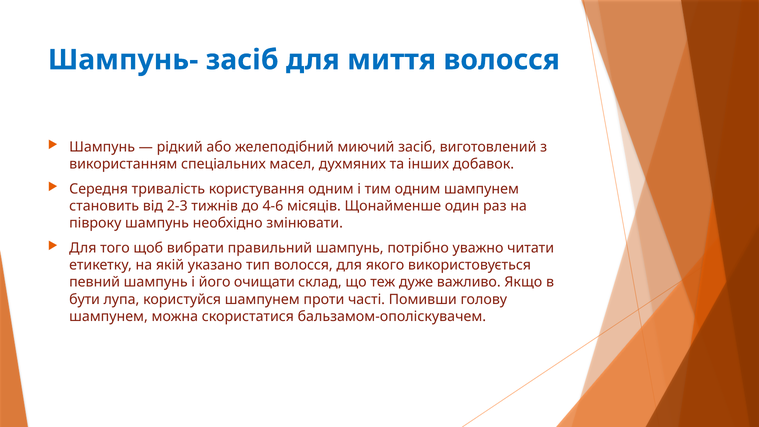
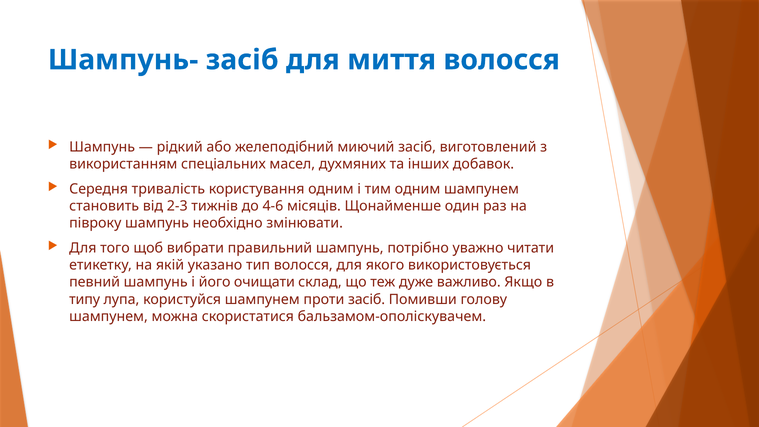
бути: бути -> типу (85, 299)
проти часті: часті -> засіб (367, 299)
